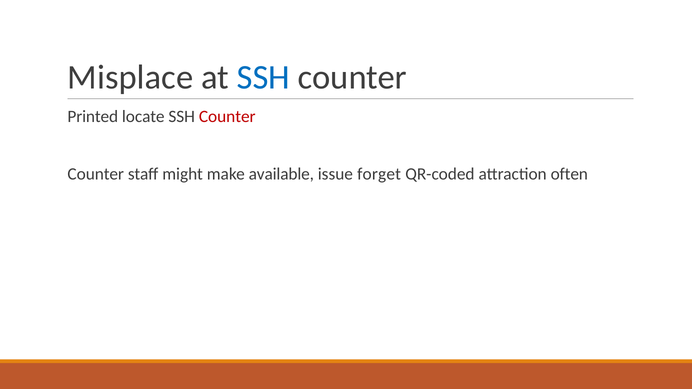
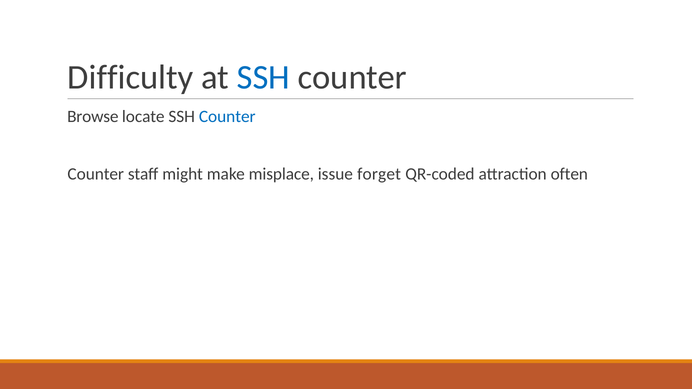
Misplace: Misplace -> Difficulty (130, 78)
Printed: Printed -> Browse (93, 117)
Counter colour: red -> blue (227, 117)
available: available -> misplace (281, 174)
